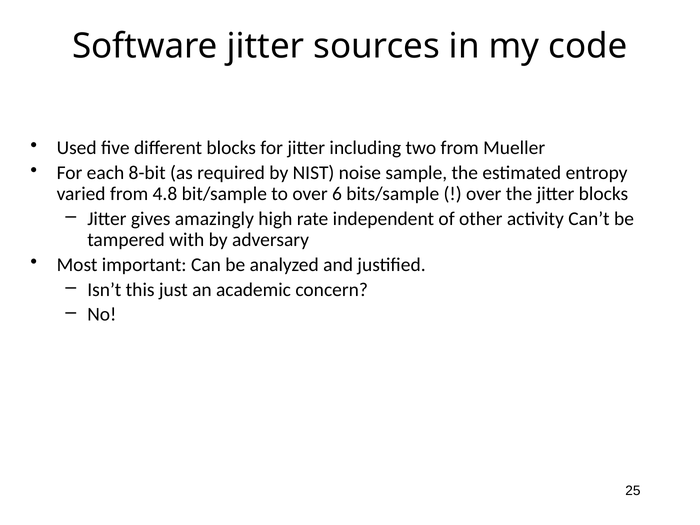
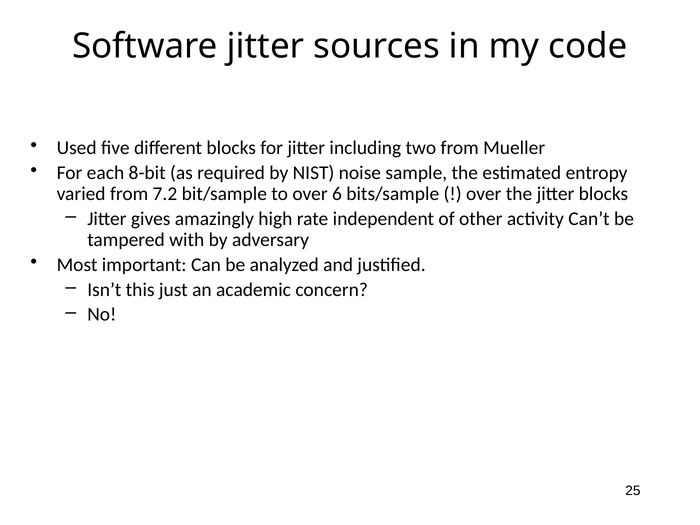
4.8: 4.8 -> 7.2 (165, 194)
